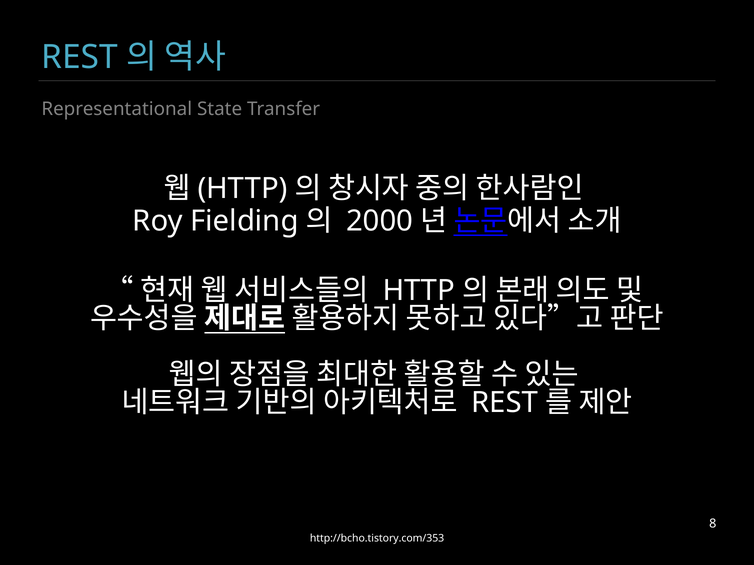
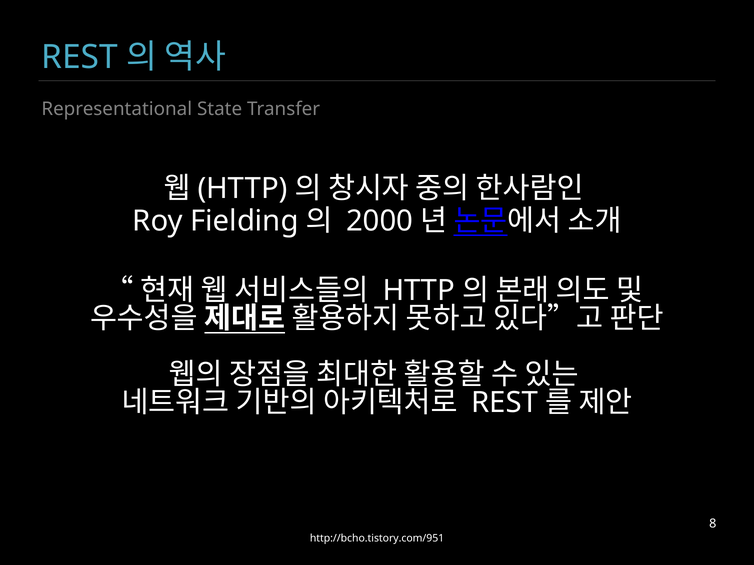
http://bcho.tistory.com/353: http://bcho.tistory.com/353 -> http://bcho.tistory.com/951 (377, 539)
